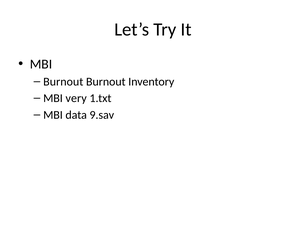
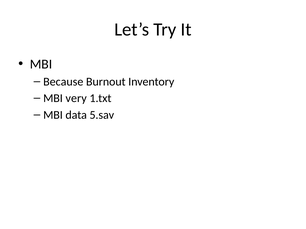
Burnout: Burnout -> Because (63, 82)
9.sav: 9.sav -> 5.sav (102, 115)
